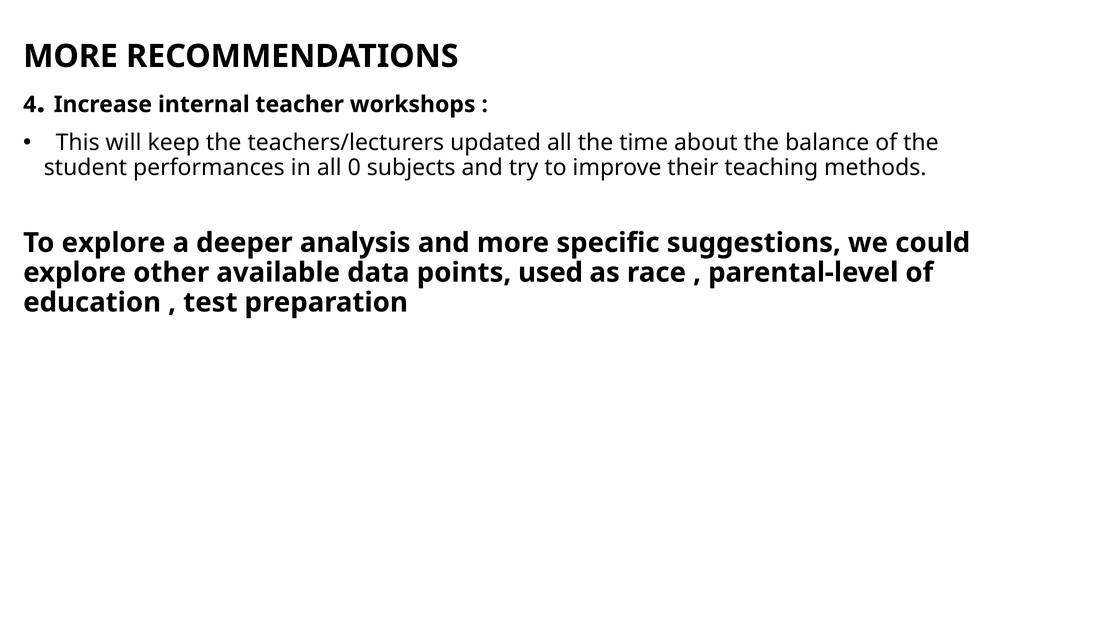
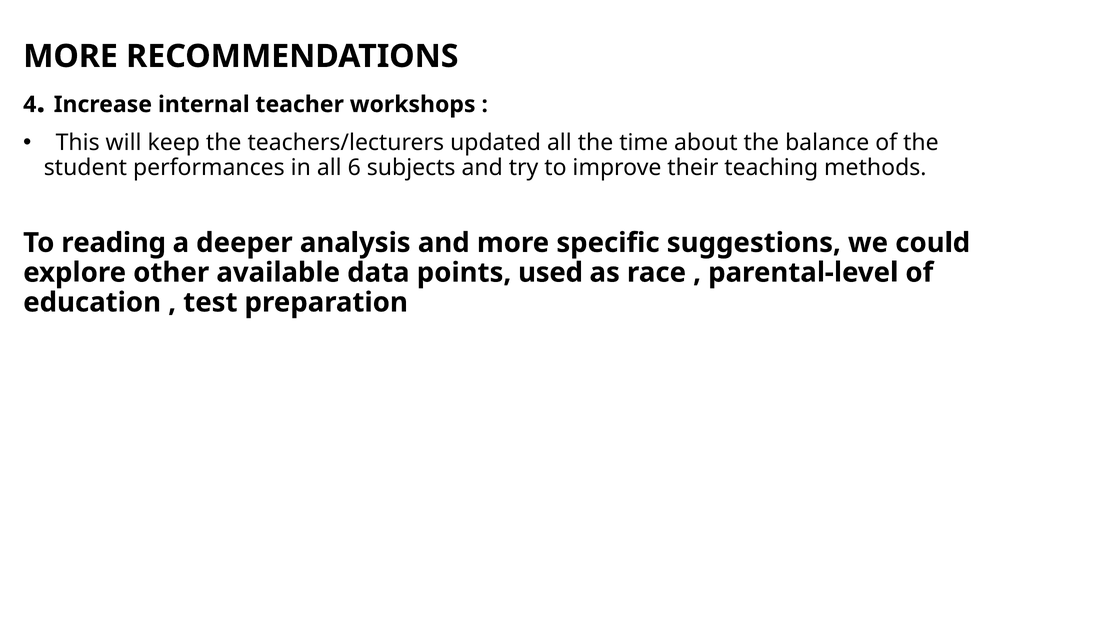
0: 0 -> 6 (354, 168)
To explore: explore -> reading (114, 243)
